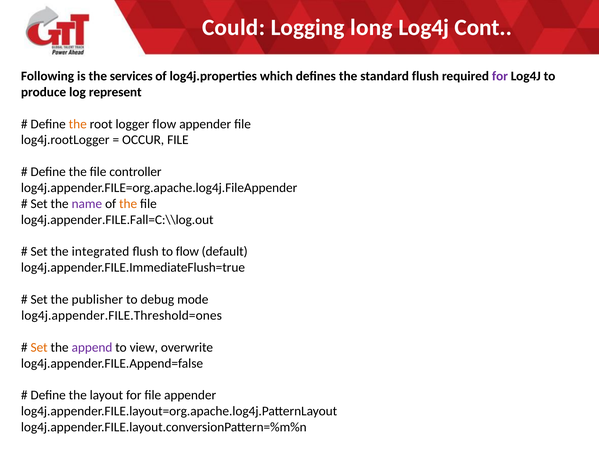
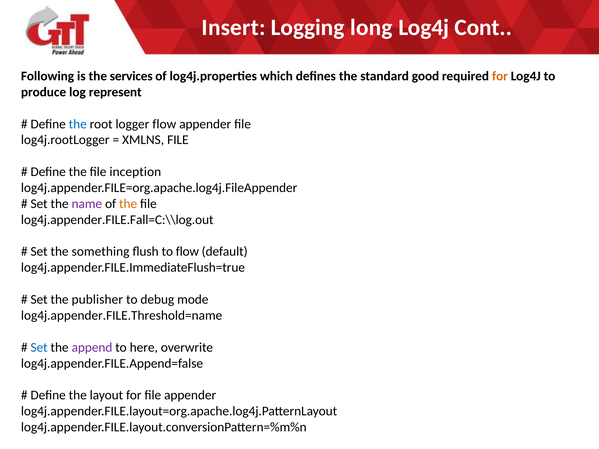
Could: Could -> Insert (234, 28)
standard flush: flush -> good (425, 76)
for colour: purple -> orange (500, 76)
the colour: orange -> blue (78, 124)
OCCUR: OCCUR -> XMLNS (143, 140)
controller: controller -> inception (135, 172)
integrated: integrated -> something (101, 252)
log4j.appender.FILE.Threshold=ones: log4j.appender.FILE.Threshold=ones -> log4j.appender.FILE.Threshold=name (122, 316)
Set colour: orange -> blue (39, 348)
view: view -> here (144, 348)
